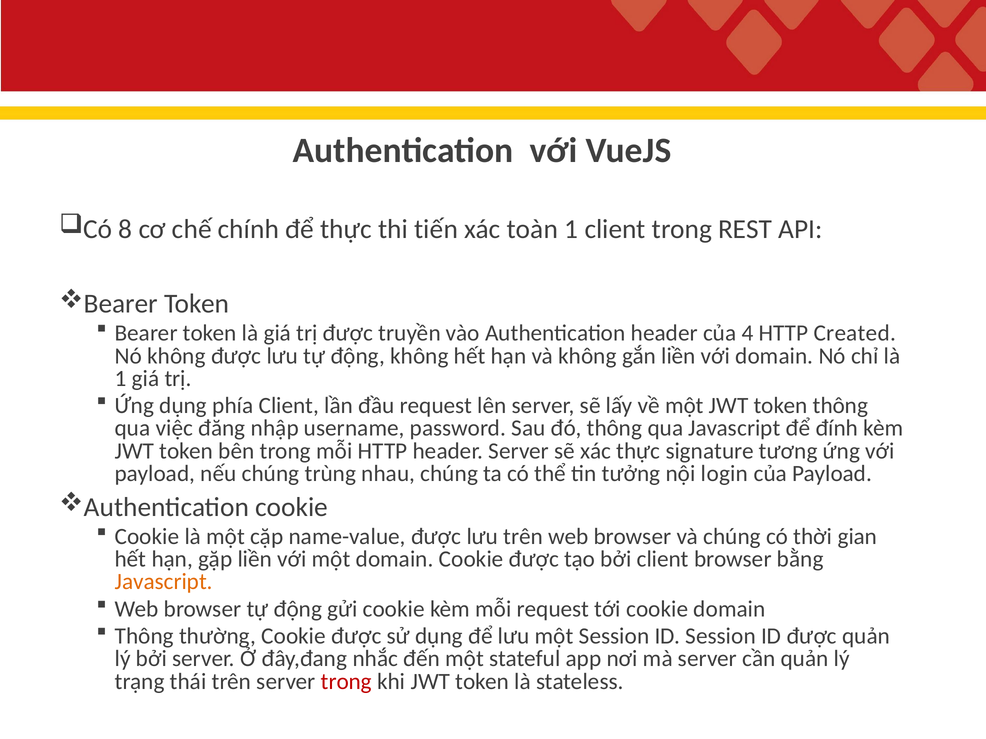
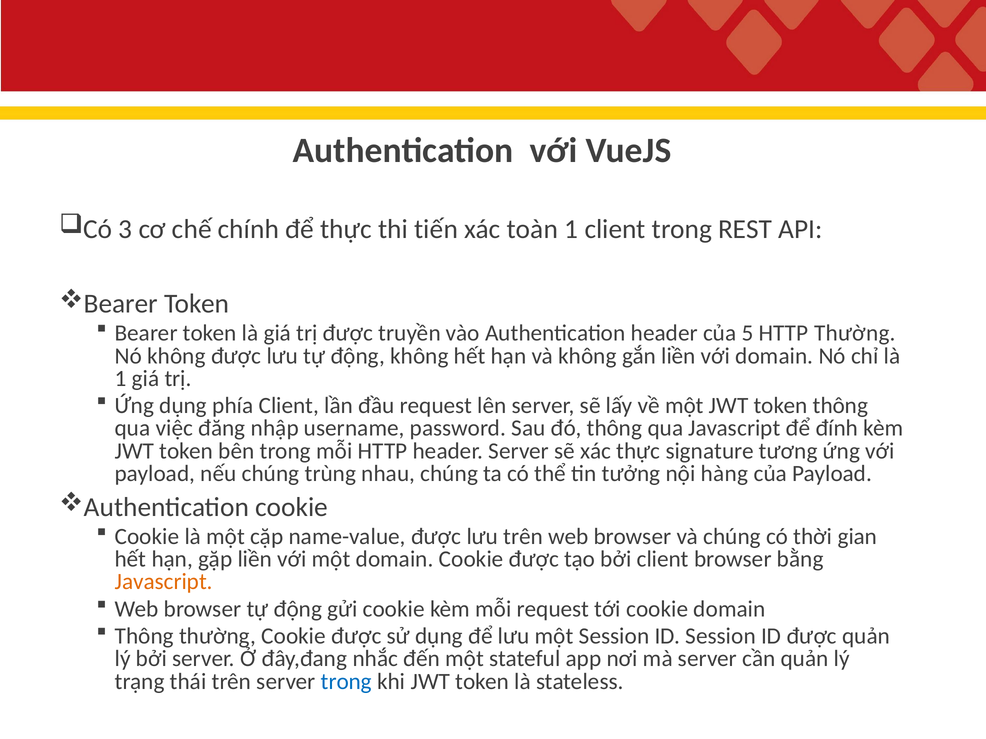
8: 8 -> 3 (125, 229)
4: 4 -> 5 (748, 333)
HTTP Created: Created -> Thường (855, 333)
login: login -> hàng (725, 474)
trong colour: red -> blue (346, 682)
